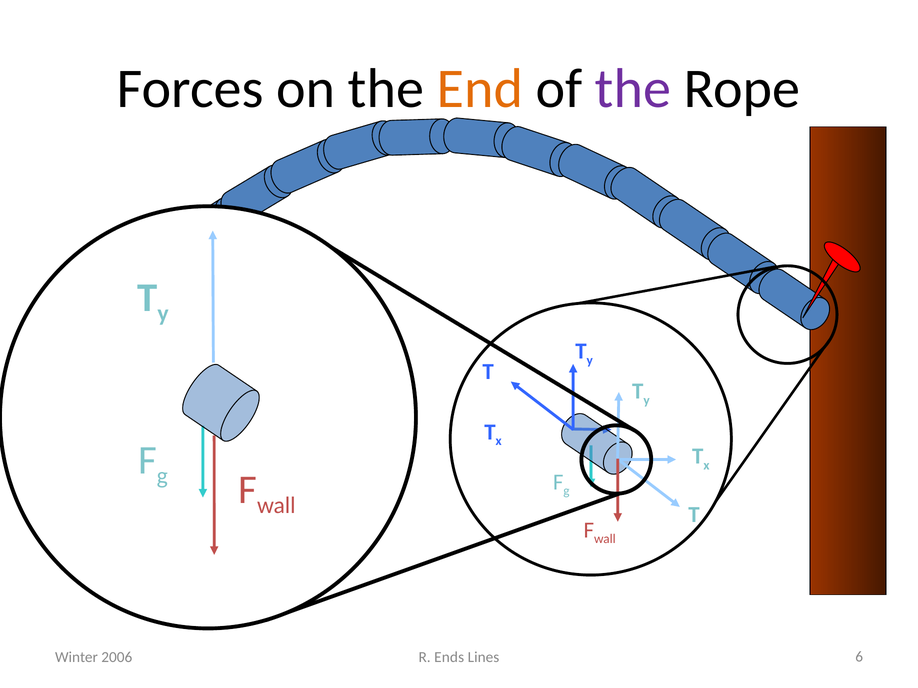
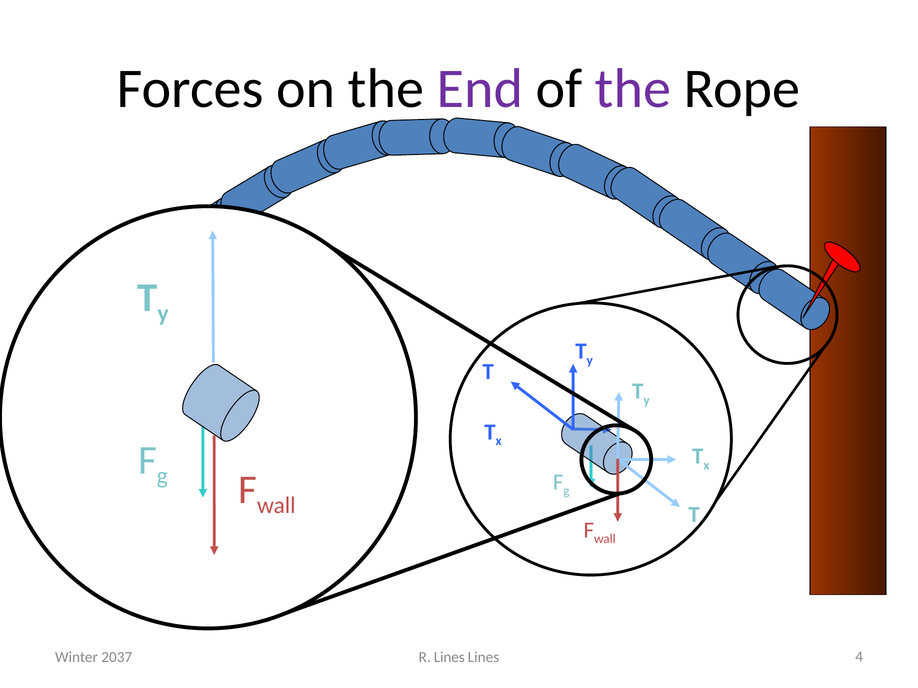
End colour: orange -> purple (480, 89)
2006: 2006 -> 2037 (117, 658)
R Ends: Ends -> Lines (449, 658)
6: 6 -> 4 (859, 657)
